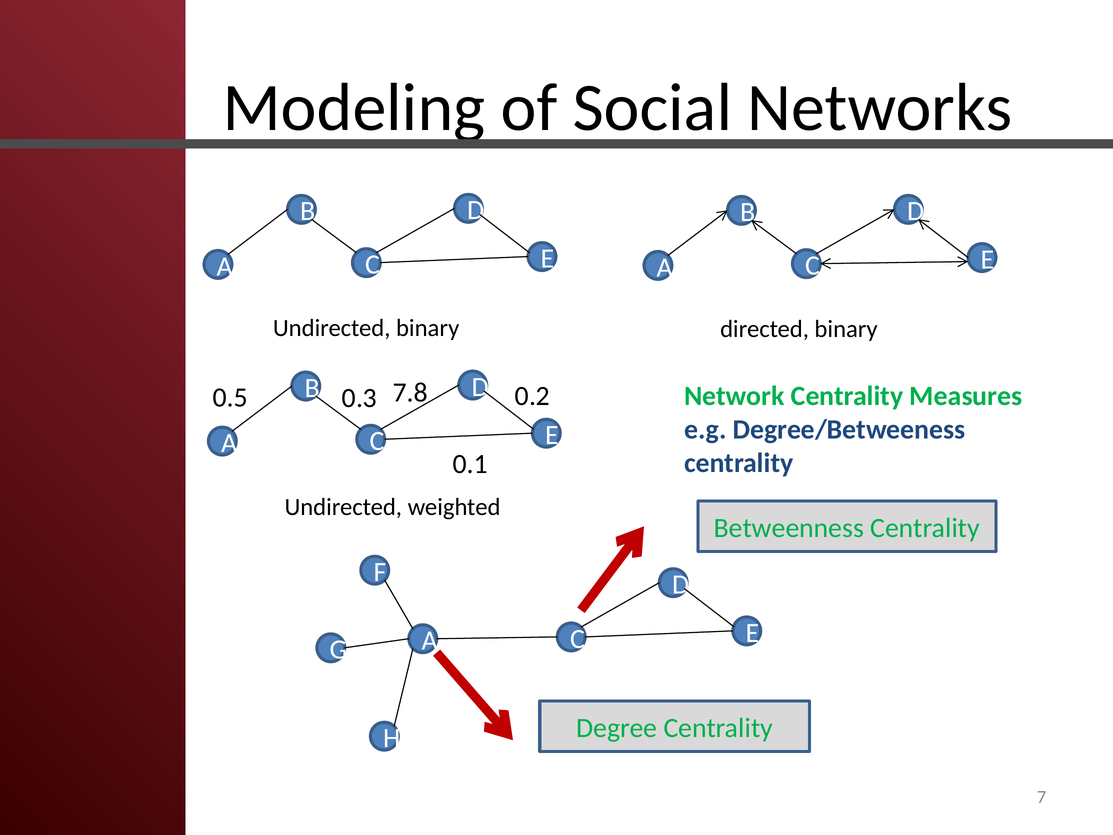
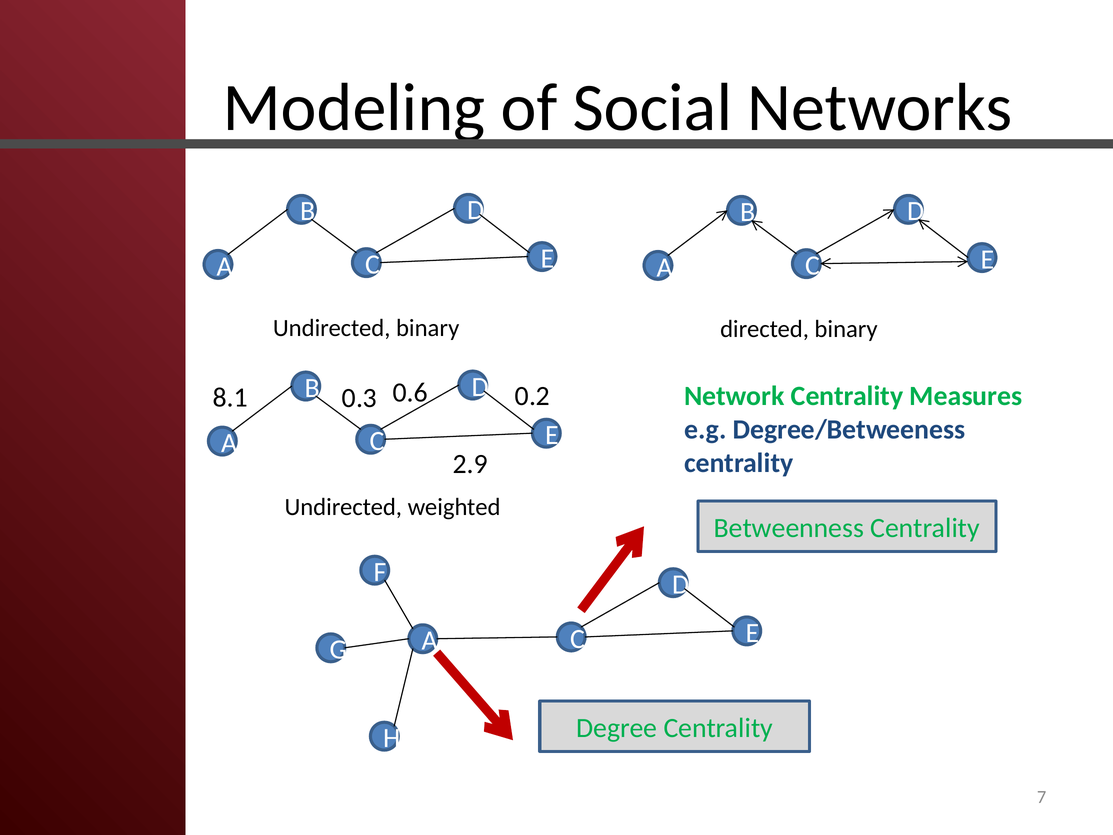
0.5: 0.5 -> 8.1 (230, 397)
7.8: 7.8 -> 0.6 (410, 393)
0.1: 0.1 -> 2.9 (470, 464)
